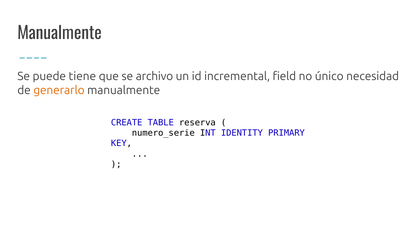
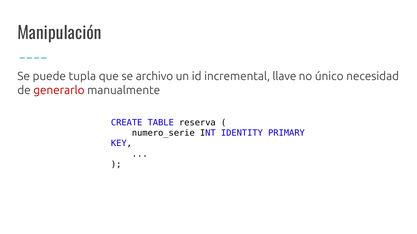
Manualmente: Manualmente -> Manipulación (59, 34)
tiene: tiene -> tupla (82, 76)
field: field -> llave (284, 76)
generarlo colour: orange -> red (59, 90)
